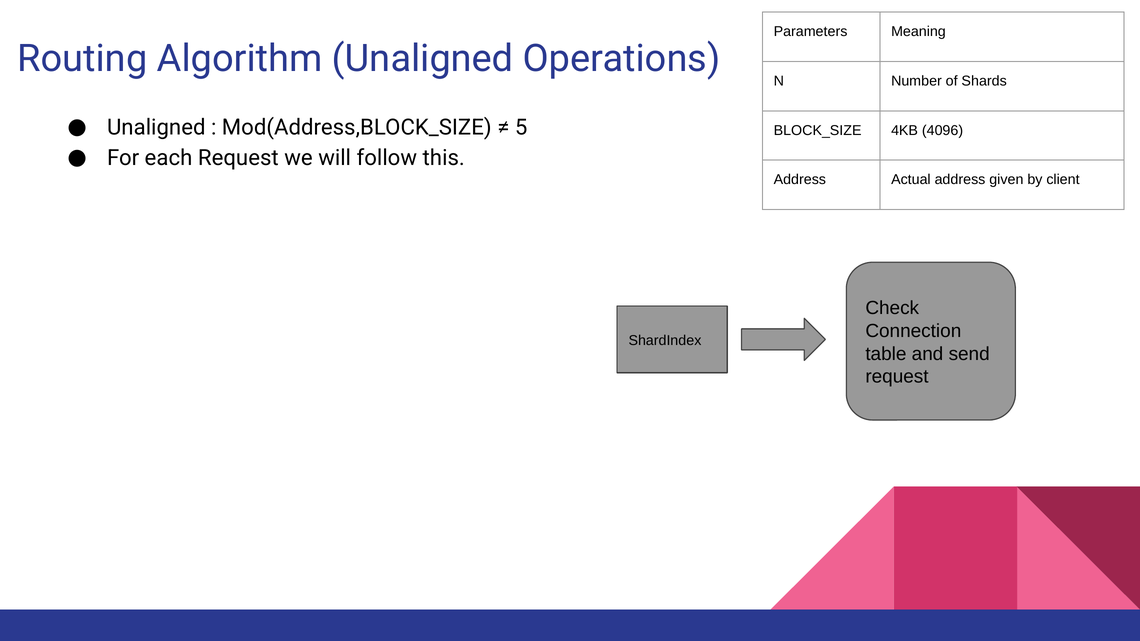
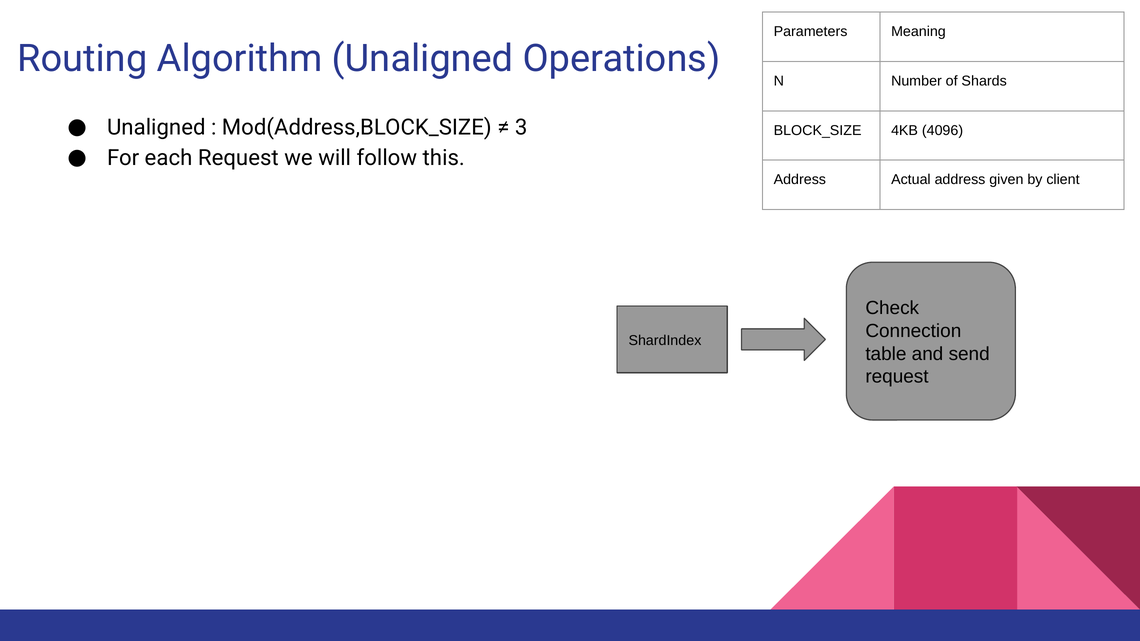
5: 5 -> 3 (521, 128)
